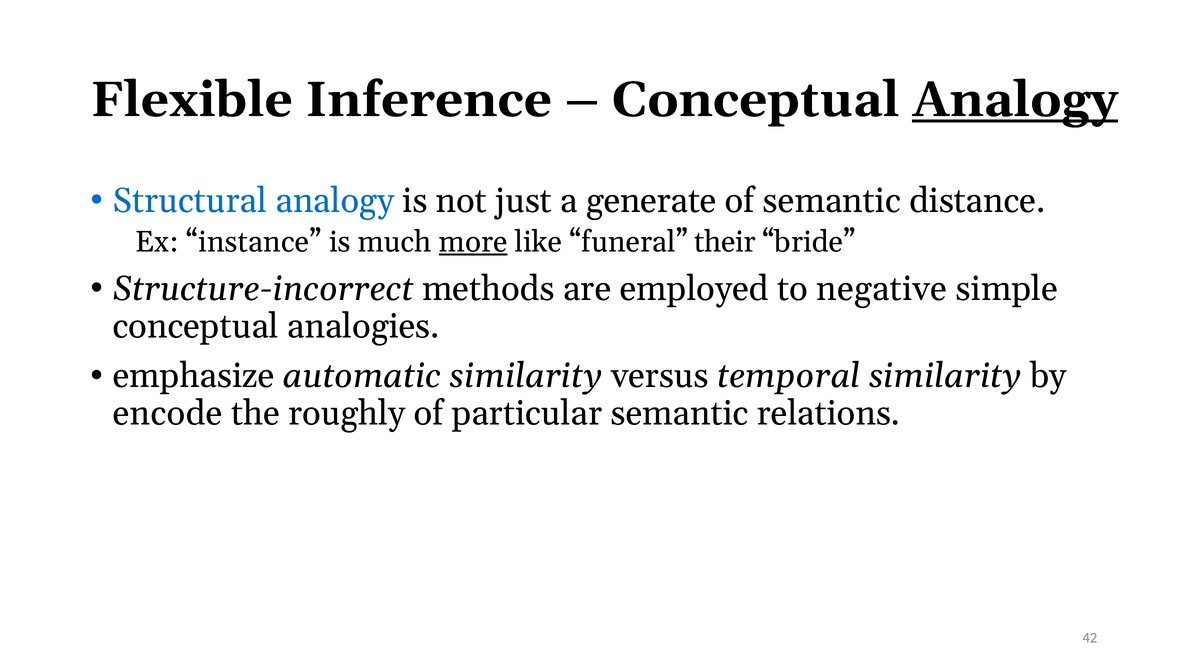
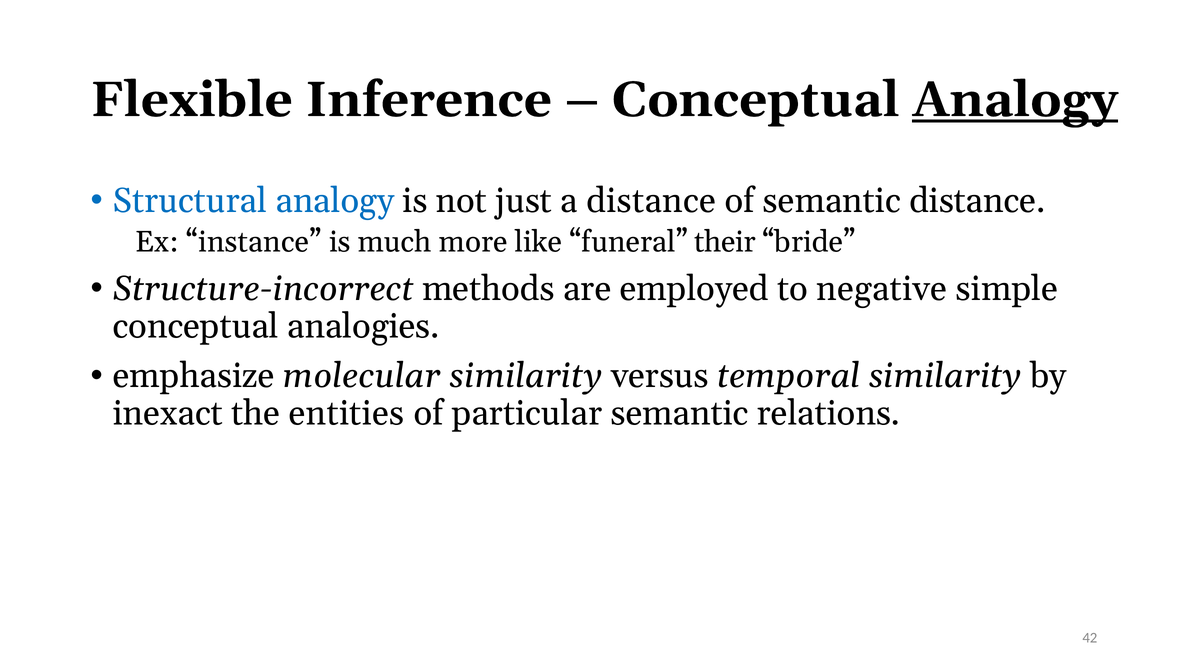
a generate: generate -> distance (651, 201)
more underline: present -> none (473, 242)
automatic: automatic -> molecular (362, 376)
encode: encode -> inexact (168, 414)
roughly: roughly -> entities (347, 414)
